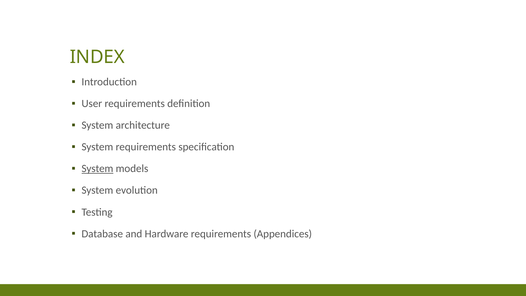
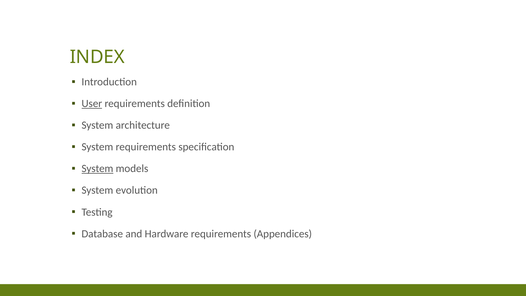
User underline: none -> present (92, 104)
